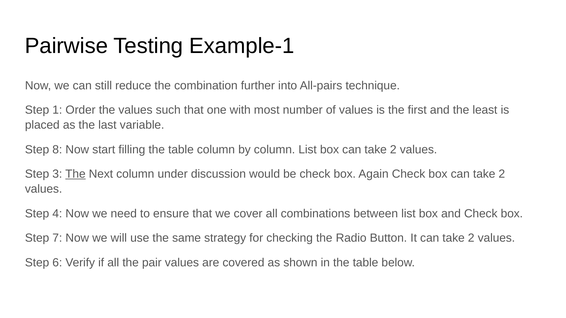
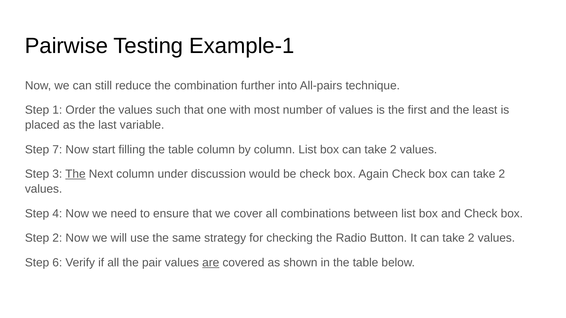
8: 8 -> 7 (57, 150)
Step 7: 7 -> 2 (57, 238)
are underline: none -> present (211, 263)
